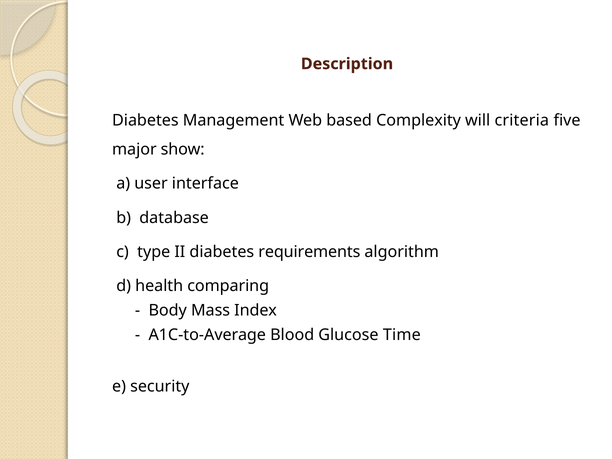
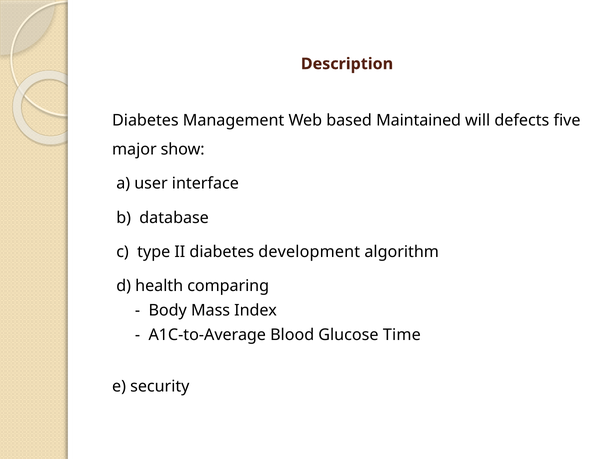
Complexity: Complexity -> Maintained (419, 120)
criteria: criteria -> defects (522, 120)
requirements: requirements -> development (309, 252)
